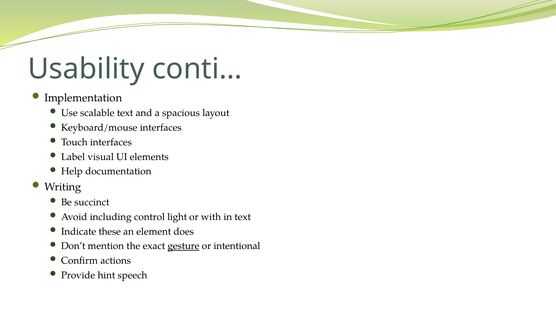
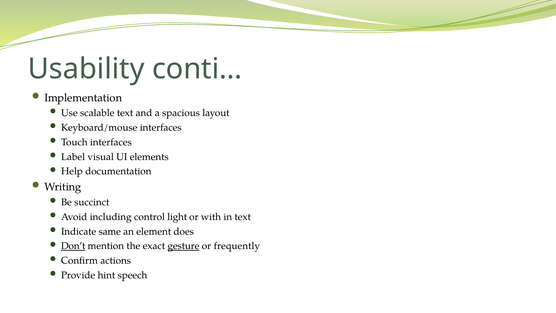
these: these -> same (110, 231)
Don’t underline: none -> present (73, 246)
intentional: intentional -> frequently (237, 246)
